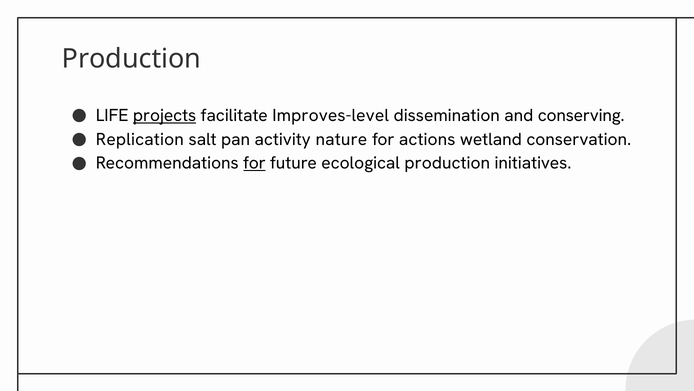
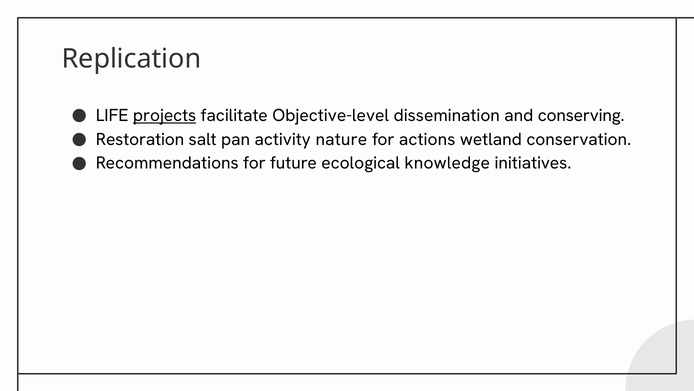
Production: Production -> Replication (131, 59)
Improves-level: Improves-level -> Objective-level (331, 115)
Replication: Replication -> Restoration (140, 139)
for underline: present -> none (255, 163)
ecological production: production -> knowledge (447, 163)
